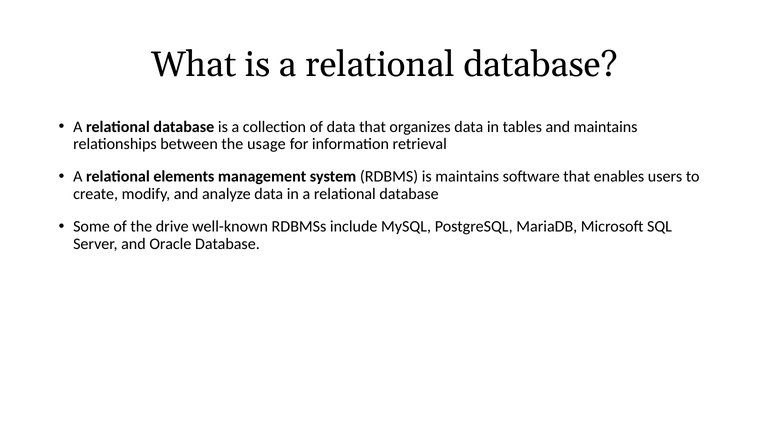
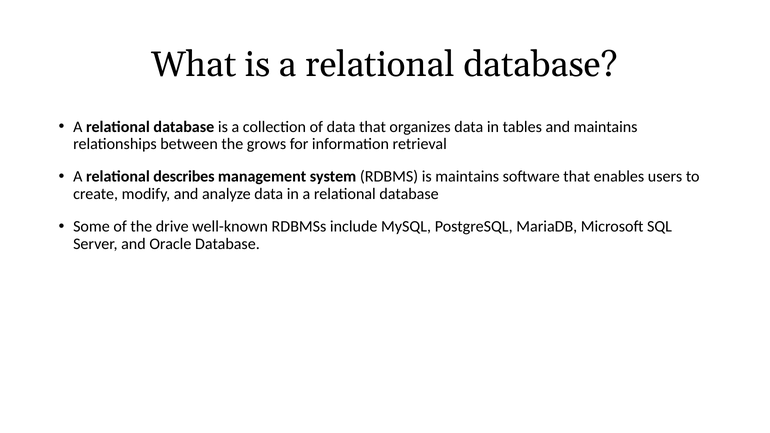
usage: usage -> grows (267, 144)
elements: elements -> describes (184, 177)
